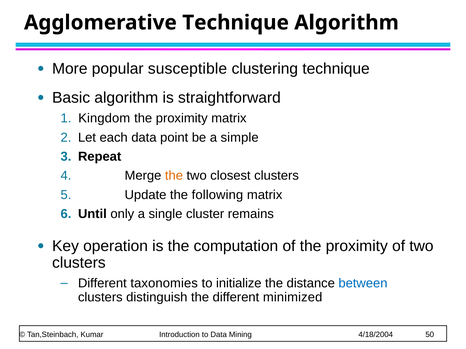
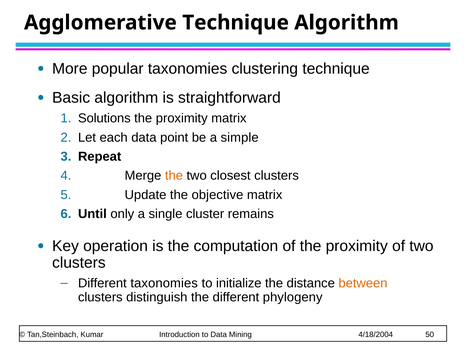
popular susceptible: susceptible -> taxonomies (188, 69)
Kingdom: Kingdom -> Solutions (104, 119)
following: following -> objective (217, 195)
between colour: blue -> orange (363, 284)
minimized: minimized -> phylogeny (293, 298)
